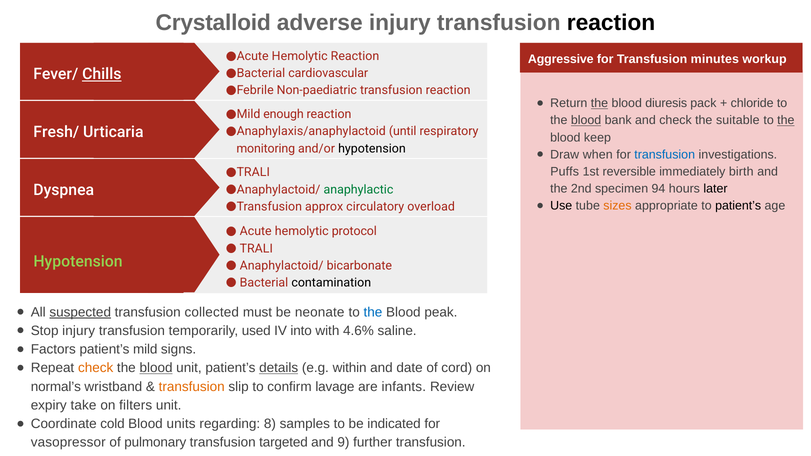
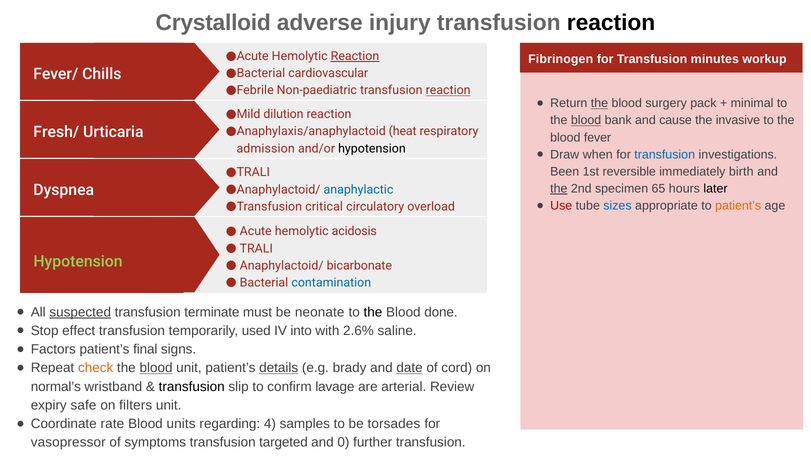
Reaction underline: none -> present (355, 56)
Aggressive: Aggressive -> Fibrinogen (561, 59)
Chills underline: present -> none (102, 74)
reaction underline: none -> present (448, 90)
diuresis: diuresis -> surgery (666, 103)
chloride: chloride -> minimal (752, 103)
enough: enough -> dilution (284, 114)
and check: check -> cause (676, 120)
suitable: suitable -> invasive (738, 120)
the underline: present -> none (786, 120)
until: until -> heat (403, 131)
keep: keep -> fever (598, 138)
monitoring: monitoring -> admission (266, 149)
Puffs: Puffs -> Been (565, 172)
the underline: none -> present (559, 189)
94: 94 -> 65 (658, 189)
anaphylactic colour: green -> blue (358, 189)
Use colour: black -> red (561, 206)
sizes colour: orange -> blue (617, 206)
patient’s colour: black -> orange (738, 206)
approx: approx -> critical (324, 207)
protocol: protocol -> acidosis (354, 231)
contamination colour: black -> blue (331, 283)
collected: collected -> terminate (212, 312)
the colour: blue -> black (373, 312)
peak: peak -> done (441, 312)
Stop injury: injury -> effect (79, 331)
4.6%: 4.6% -> 2.6% (358, 331)
mild: mild -> final (145, 349)
within: within -> brady (350, 368)
date underline: none -> present (410, 368)
transfusion colour: orange -> black (192, 387)
infants: infants -> arterial (404, 387)
take: take -> safe (84, 405)
cold: cold -> rate (112, 424)
8: 8 -> 4 (270, 424)
indicated: indicated -> torsades (394, 424)
pulmonary: pulmonary -> symptoms (155, 443)
9: 9 -> 0 (343, 443)
